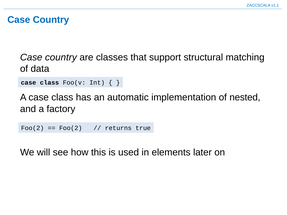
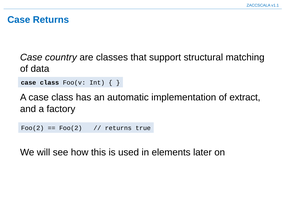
Country: Country -> Returns (51, 20)
nested: nested -> extract (245, 98)
